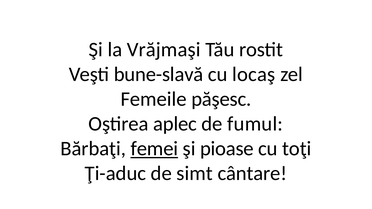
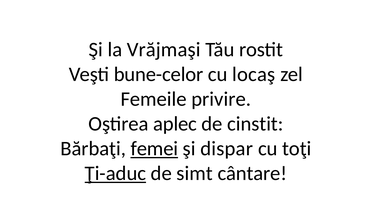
bune-slavă: bune-slavă -> bune-celor (159, 74)
păşesc: păşesc -> privire (221, 99)
fumul: fumul -> cinstit (255, 124)
pioase: pioase -> dispar (227, 149)
Ţi-aduc underline: none -> present (115, 174)
